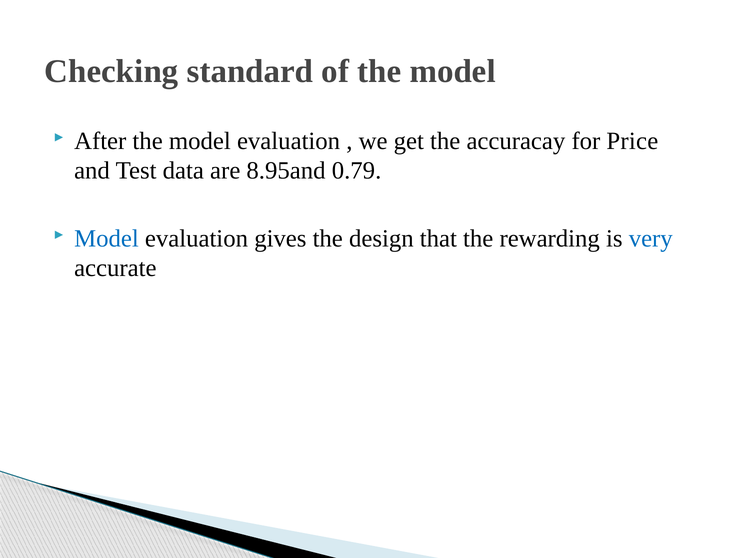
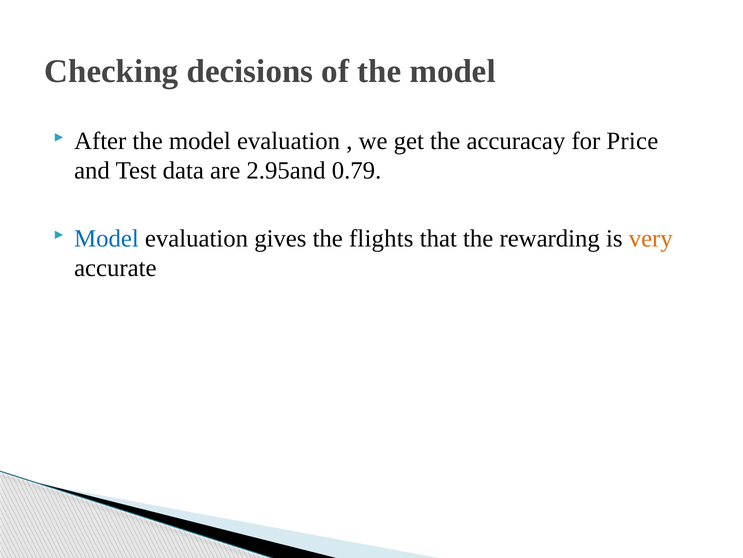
standard: standard -> decisions (250, 71)
8.95and: 8.95and -> 2.95and (286, 170)
design: design -> flights (381, 238)
very colour: blue -> orange (651, 238)
